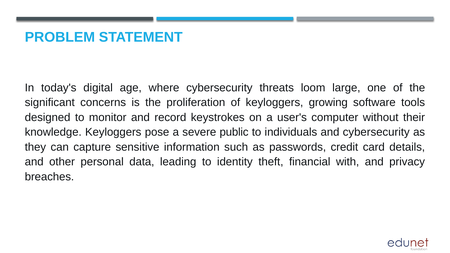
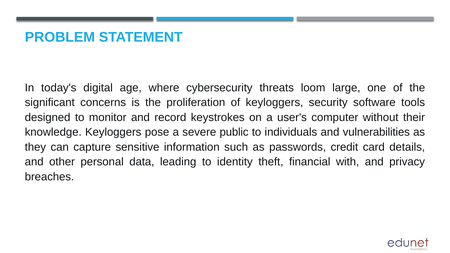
growing: growing -> security (328, 103)
and cybersecurity: cybersecurity -> vulnerabilities (376, 132)
